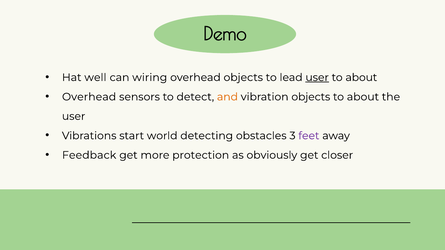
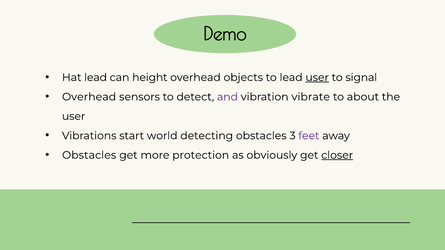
Hat well: well -> lead (96, 78)
wiring: wiring -> height (150, 78)
about: about -> signal (361, 78)
and colour: orange -> purple (227, 97)
vibration objects: objects -> vibrate (311, 97)
Feedback: Feedback -> Obstacles (89, 155)
closer underline: none -> present (337, 155)
